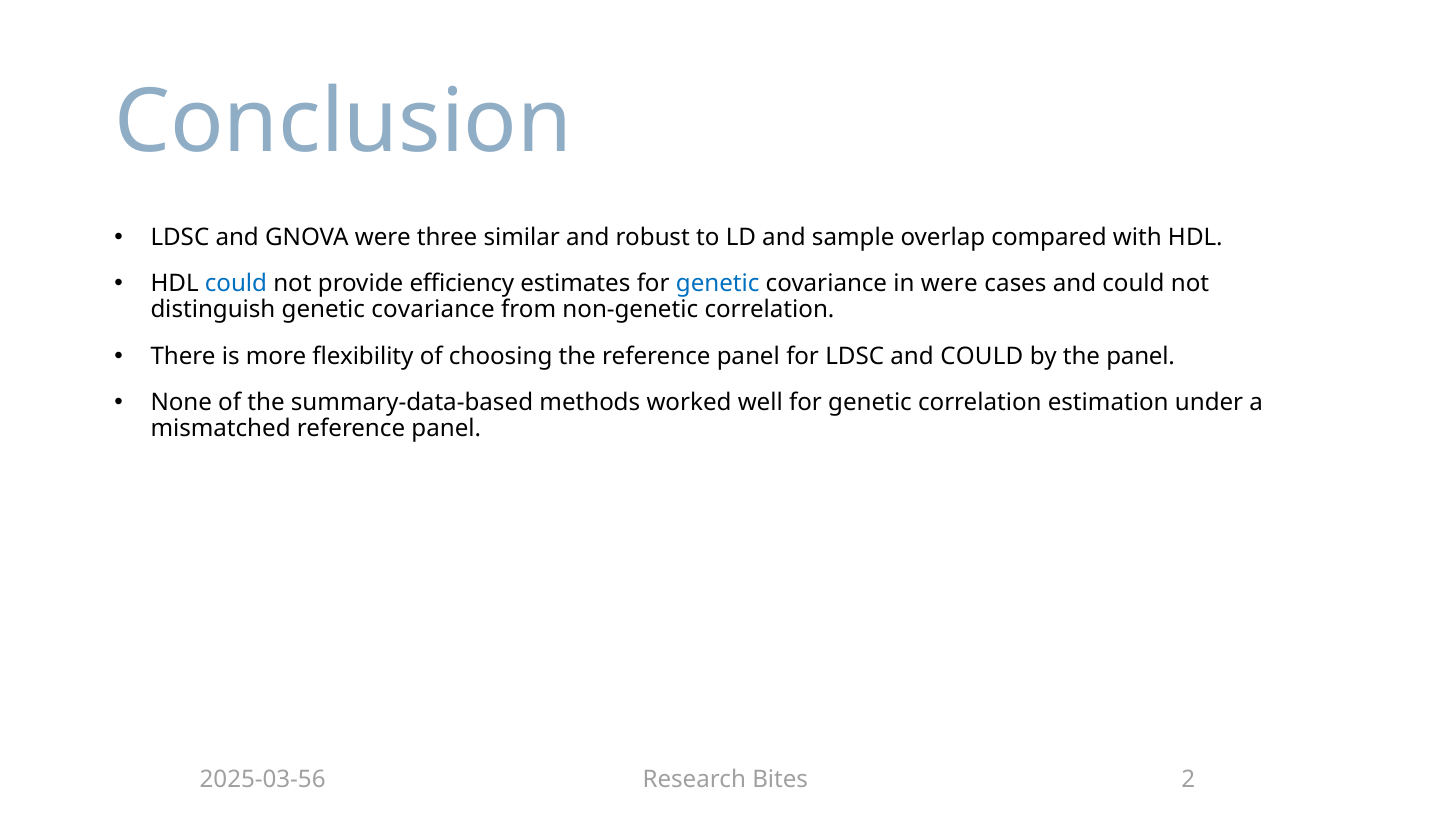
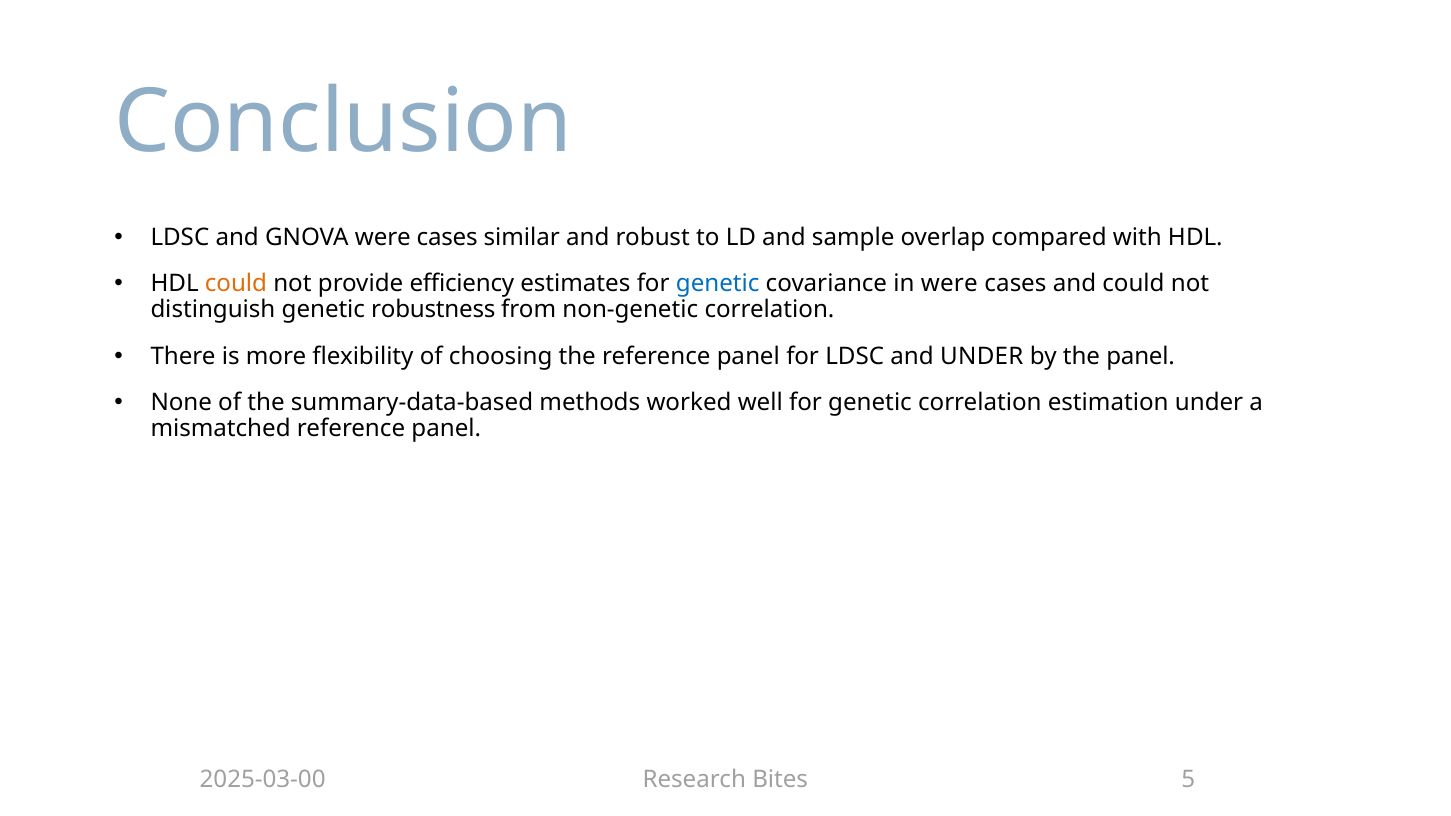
GNOVA were three: three -> cases (447, 238)
could colour: blue -> orange (236, 284)
distinguish genetic covariance: covariance -> robustness (433, 310)
LDSC and COULD: COULD -> UNDER (982, 356)
2025-03-56: 2025-03-56 -> 2025-03-00 (263, 780)
2: 2 -> 5 (1188, 780)
